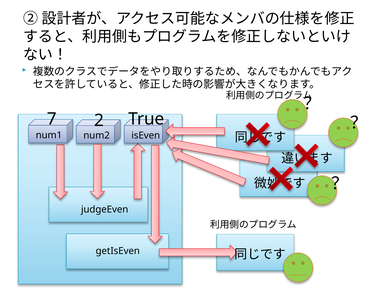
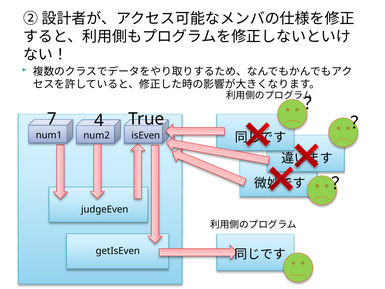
2: 2 -> 4 (99, 120)
